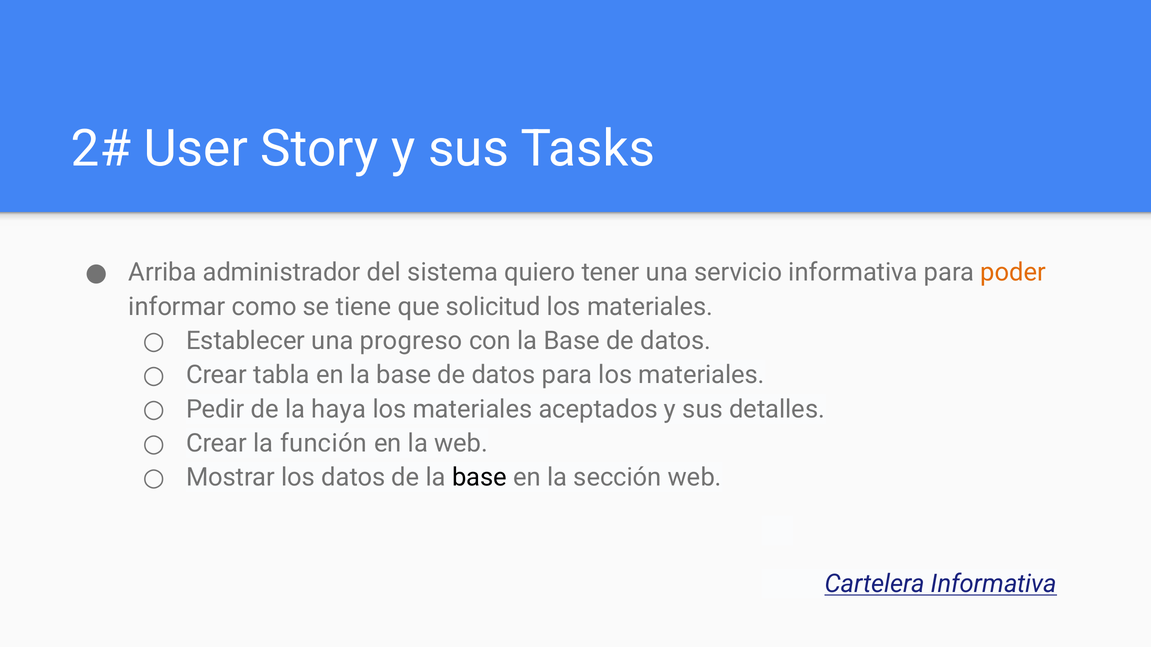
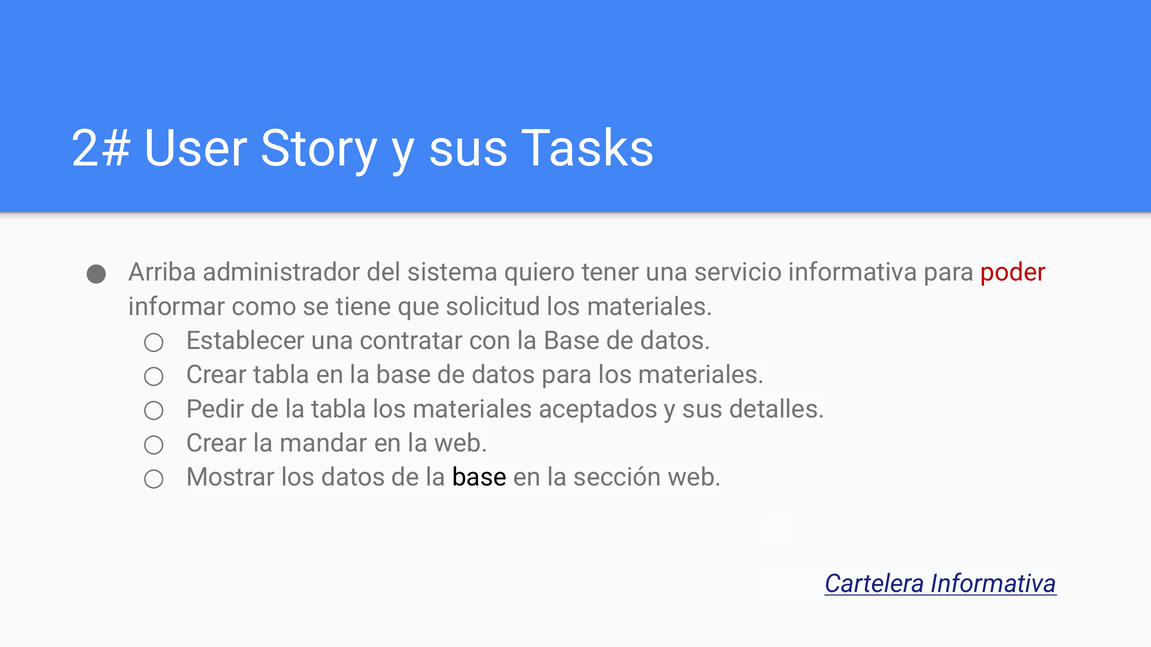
poder colour: orange -> red (1013, 273)
progreso: progreso -> contratar (411, 341)
la haya: haya -> tabla (339, 409)
función: función -> mandar (324, 444)
